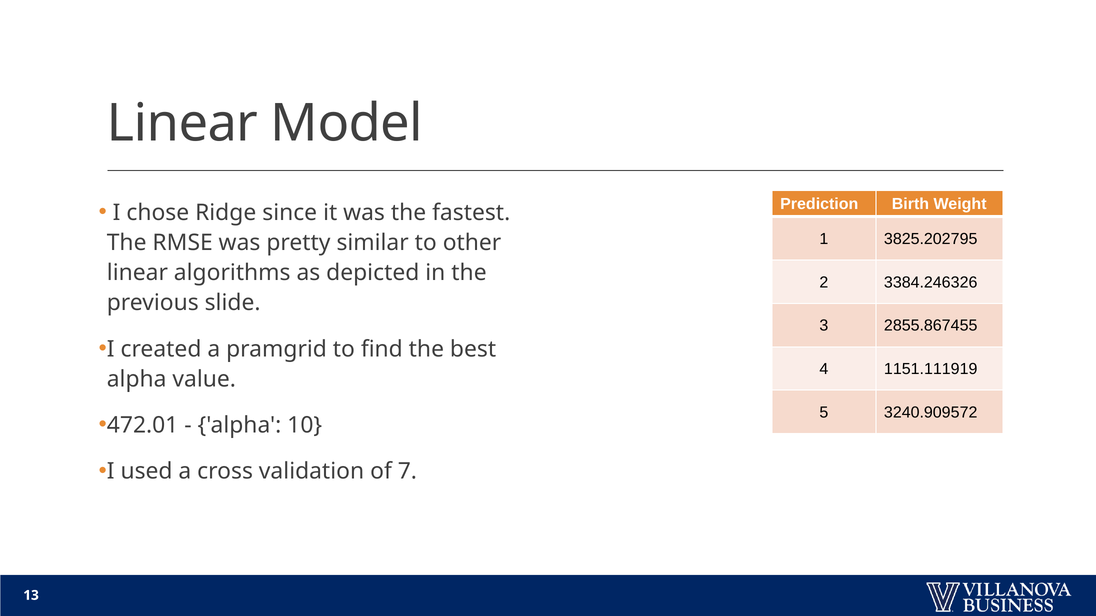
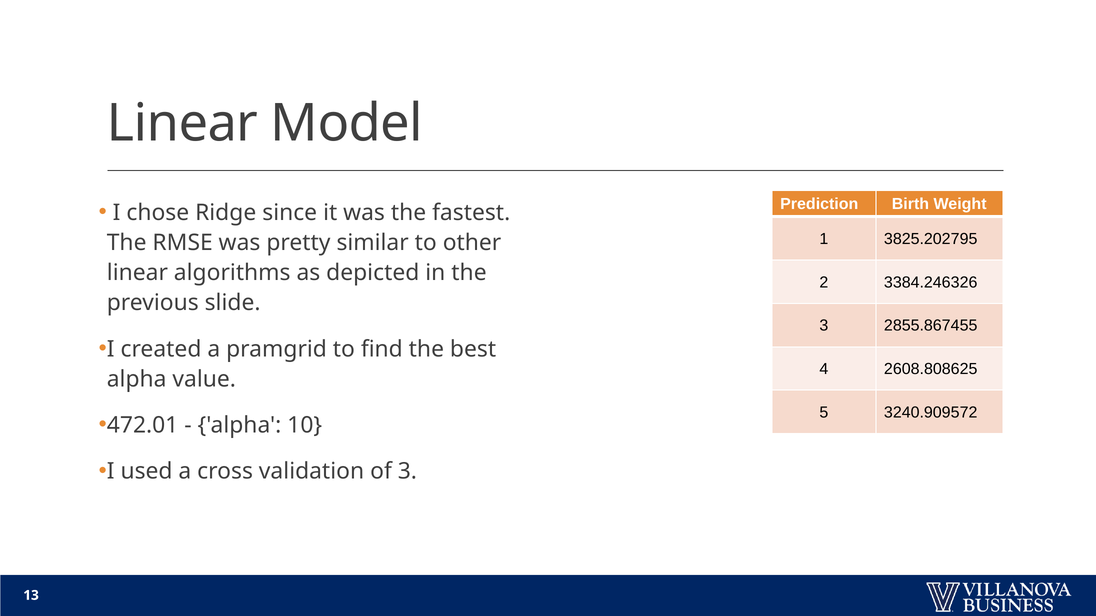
1151.111919: 1151.111919 -> 2608.808625 (931, 369)
of 7: 7 -> 3 (407, 472)
